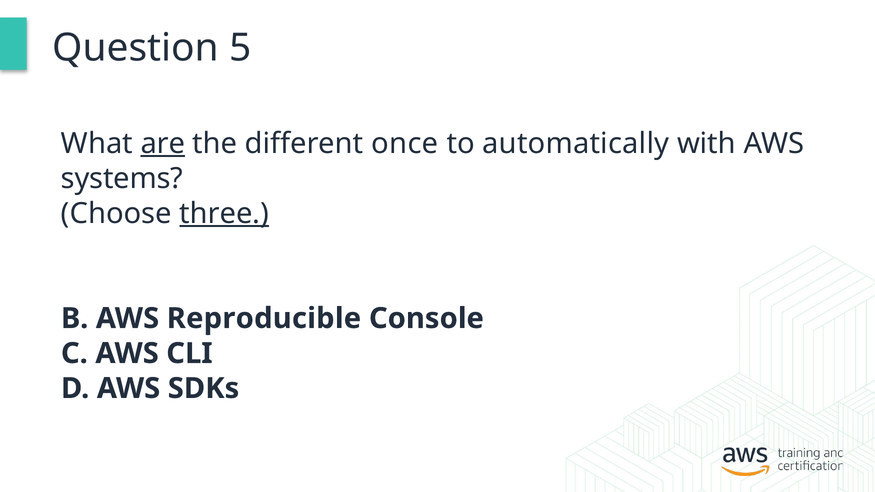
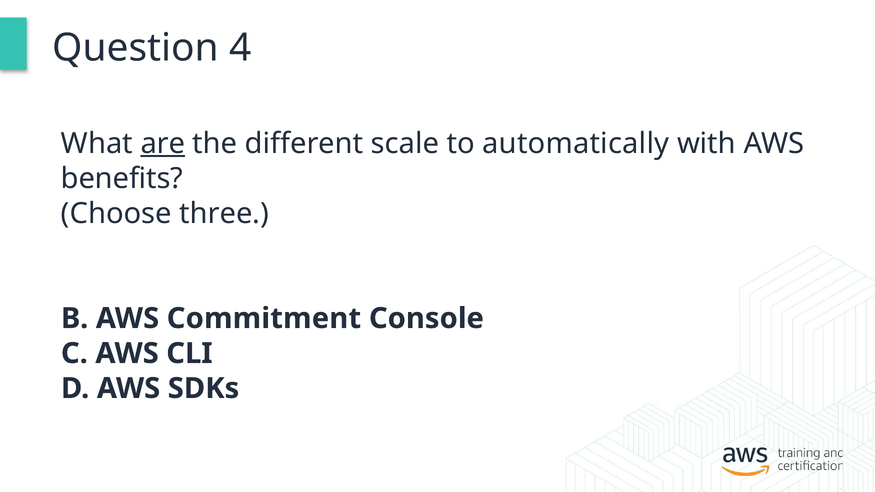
5: 5 -> 4 (240, 48)
once: once -> scale (405, 144)
systems: systems -> benefits (122, 179)
three underline: present -> none (224, 214)
Reproducible: Reproducible -> Commitment (264, 319)
